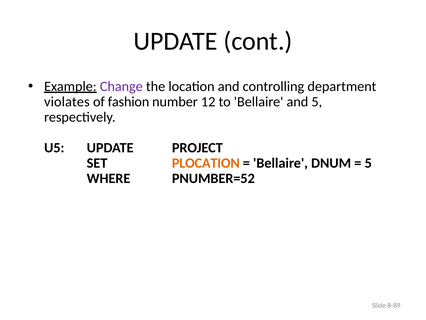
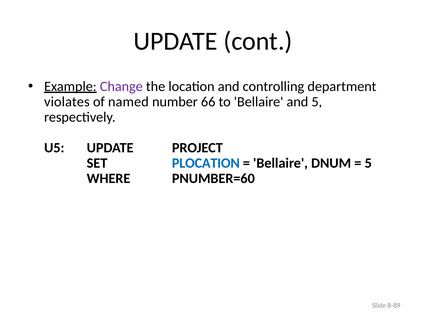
fashion: fashion -> named (128, 102)
12: 12 -> 66 (208, 102)
PLOCATION colour: orange -> blue (206, 163)
PNUMBER=52: PNUMBER=52 -> PNUMBER=60 (213, 178)
